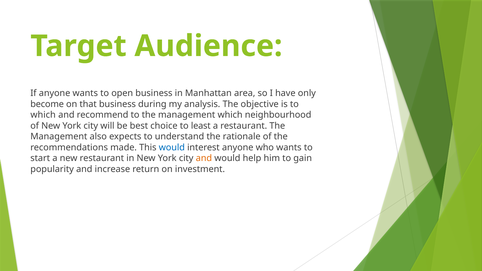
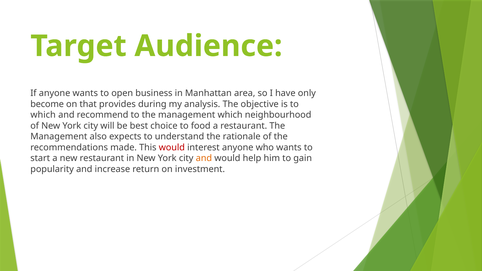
that business: business -> provides (117, 104)
least: least -> food (201, 126)
would colour: blue -> red (172, 148)
